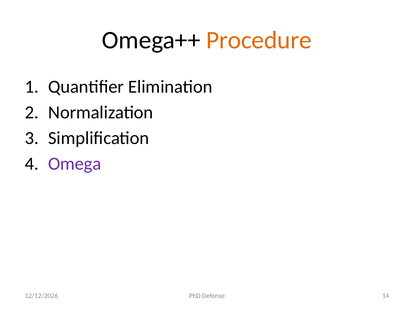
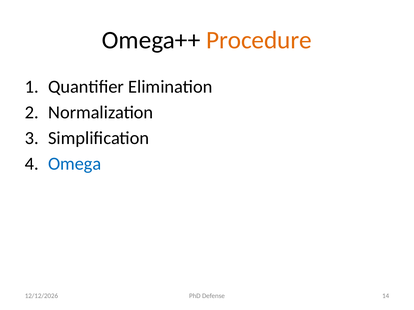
Omega colour: purple -> blue (75, 164)
